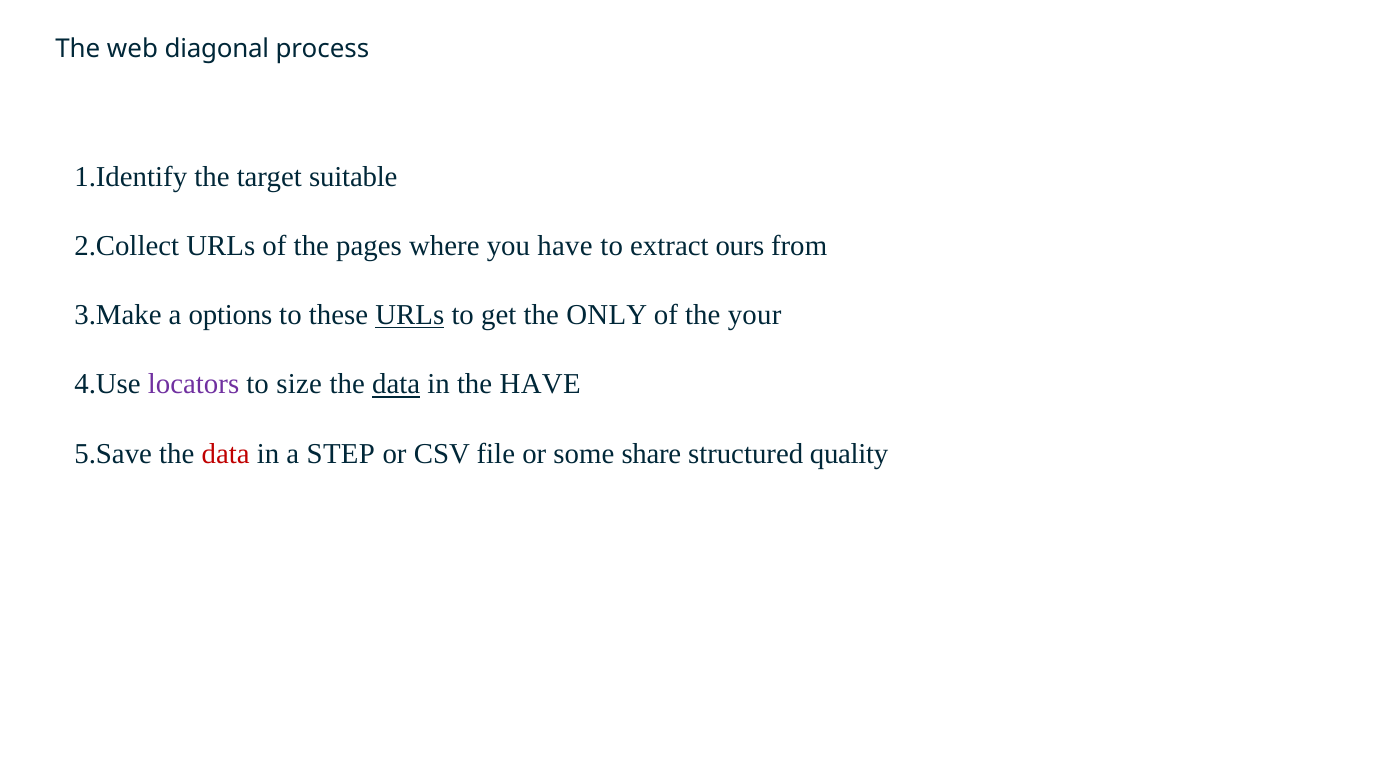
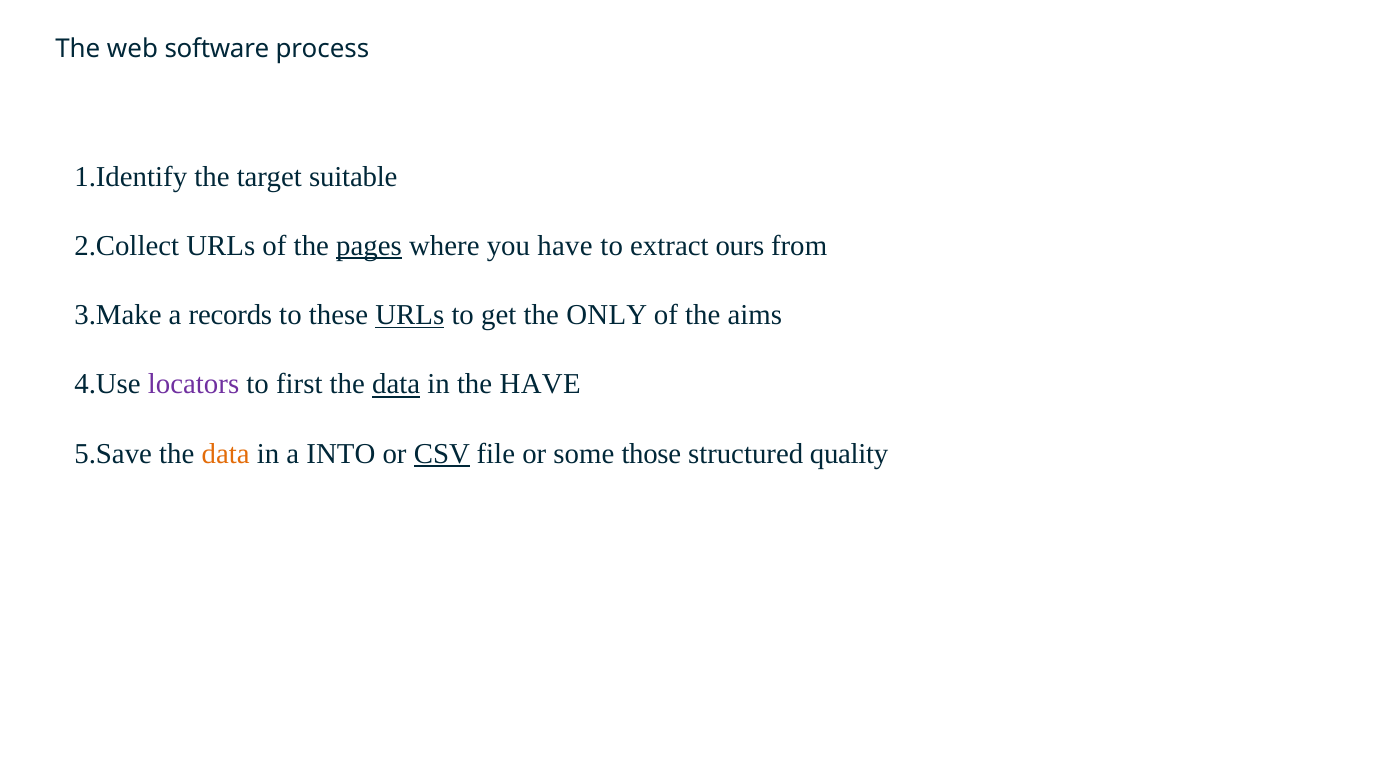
diagonal: diagonal -> software (217, 49)
pages underline: none -> present (369, 246)
options: options -> records (230, 315)
your: your -> aims (755, 315)
size: size -> first (299, 384)
data colour: red -> orange (226, 453)
STEP: STEP -> INTO (341, 453)
CSV underline: none -> present (442, 453)
share: share -> those (651, 453)
